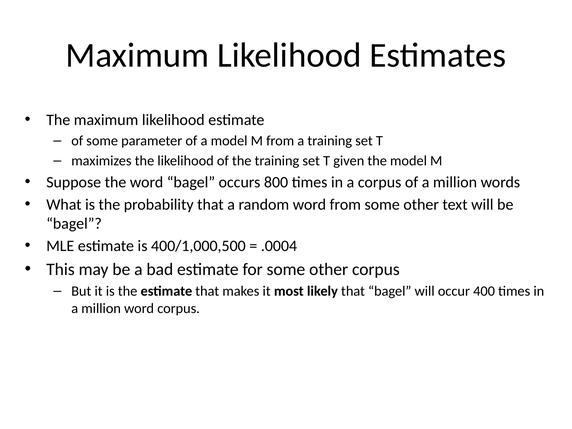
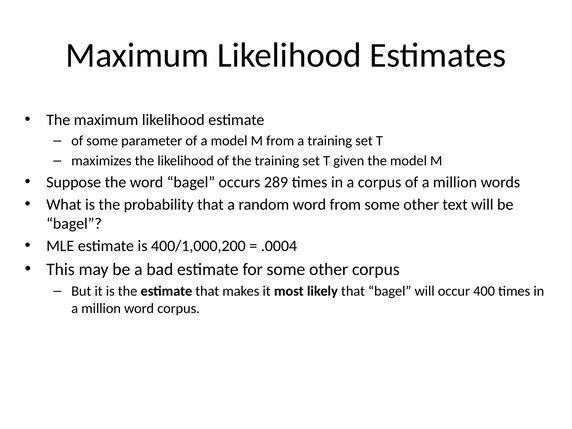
800: 800 -> 289 (276, 182)
400/1,000,500: 400/1,000,500 -> 400/1,000,200 (198, 246)
